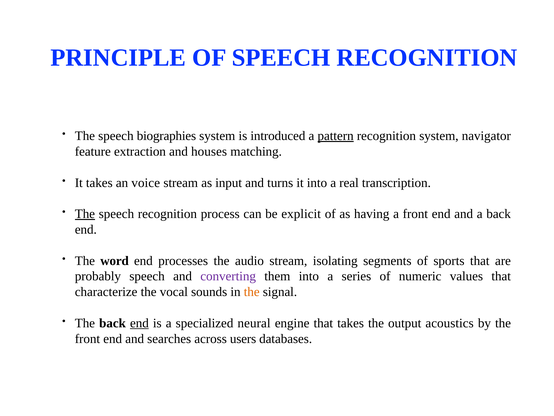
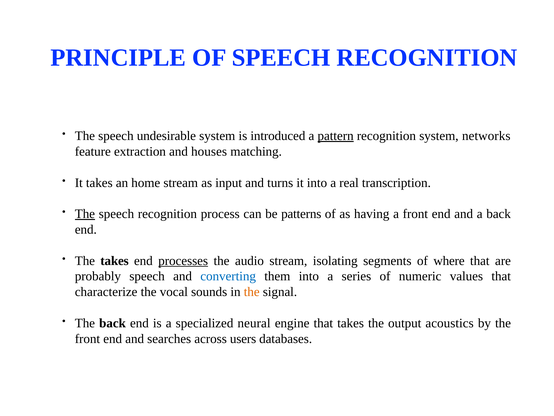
biographies: biographies -> undesirable (166, 136)
navigator: navigator -> networks (486, 136)
voice: voice -> home (146, 183)
explicit: explicit -> patterns (301, 214)
The word: word -> takes (115, 260)
processes underline: none -> present (183, 260)
sports: sports -> where (449, 260)
converting colour: purple -> blue (228, 276)
end underline: present -> none (139, 323)
